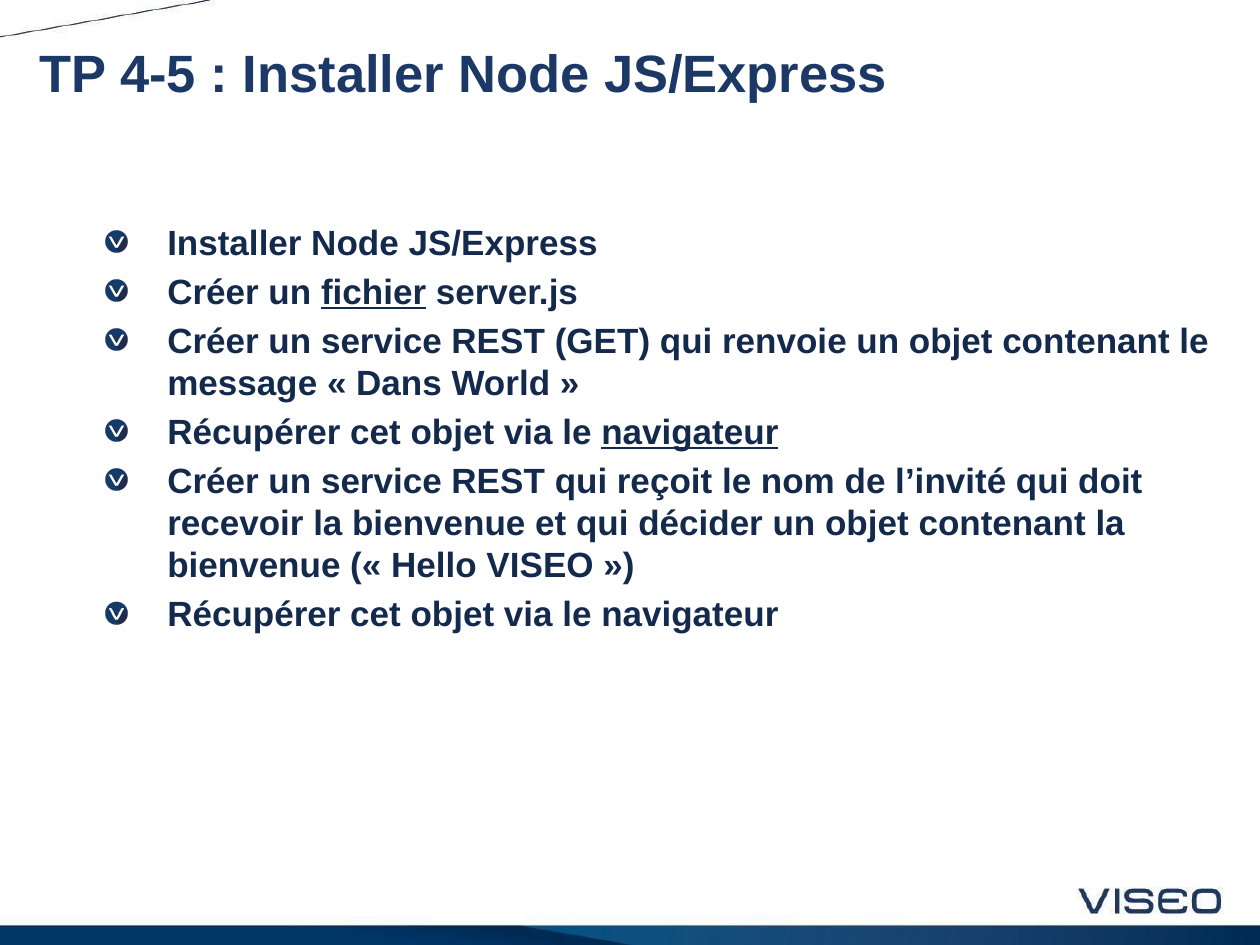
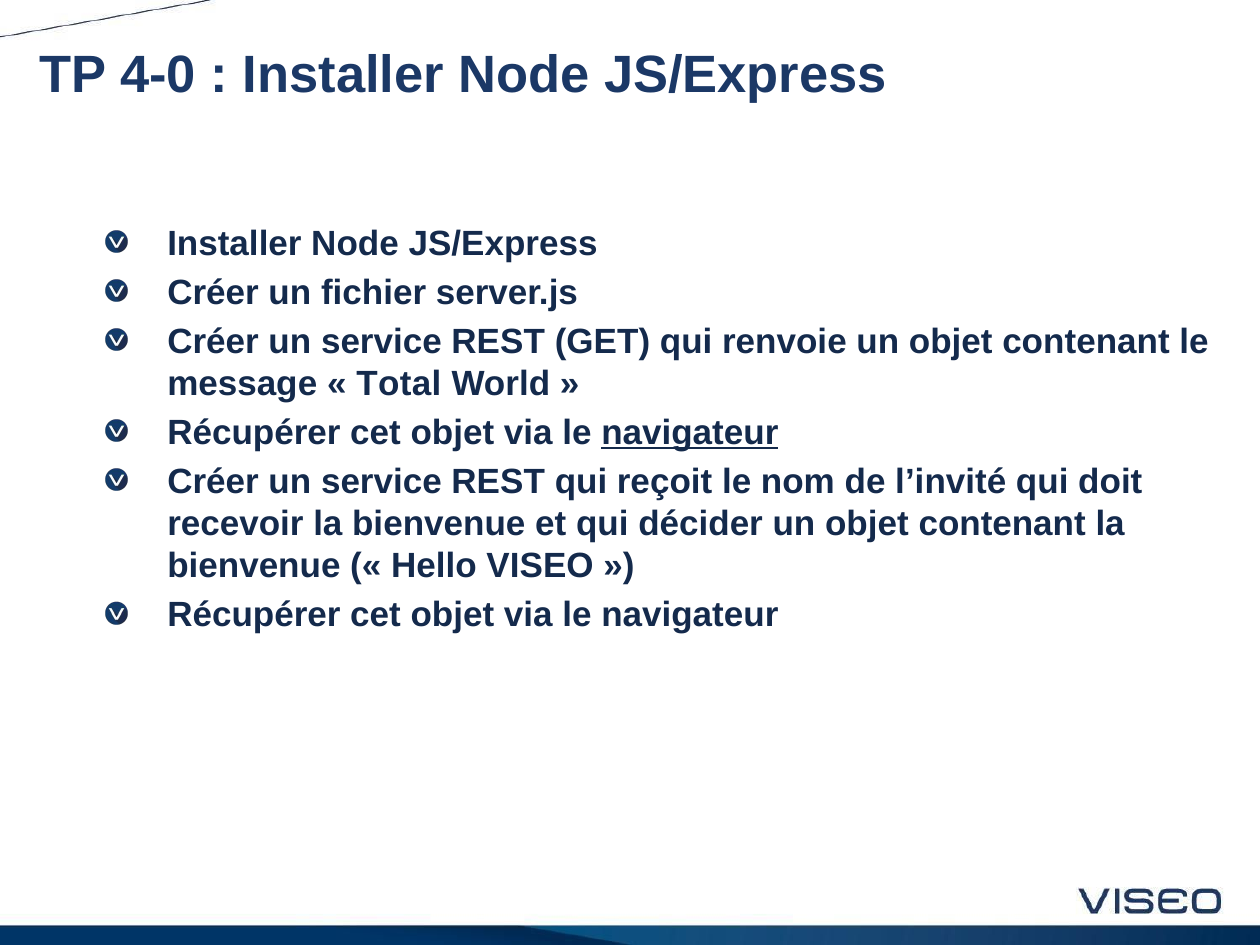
4-5: 4-5 -> 4-0 (158, 75)
fichier underline: present -> none (374, 293)
Dans: Dans -> Total (399, 384)
